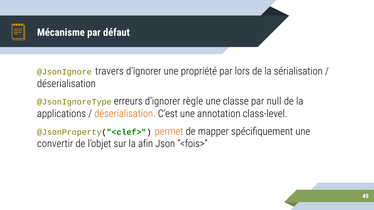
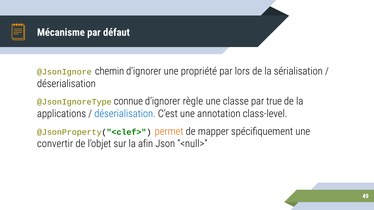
travers: travers -> chemin (110, 71)
erreurs: erreurs -> connue (128, 101)
null: null -> true (274, 101)
déserialisation colour: orange -> blue (125, 114)
<fois>: <fois> -> <null> (192, 144)
